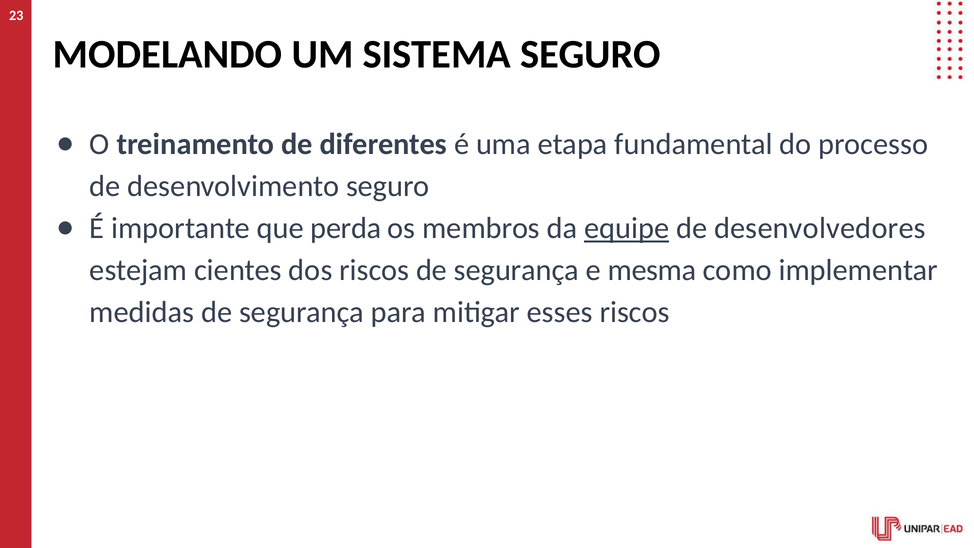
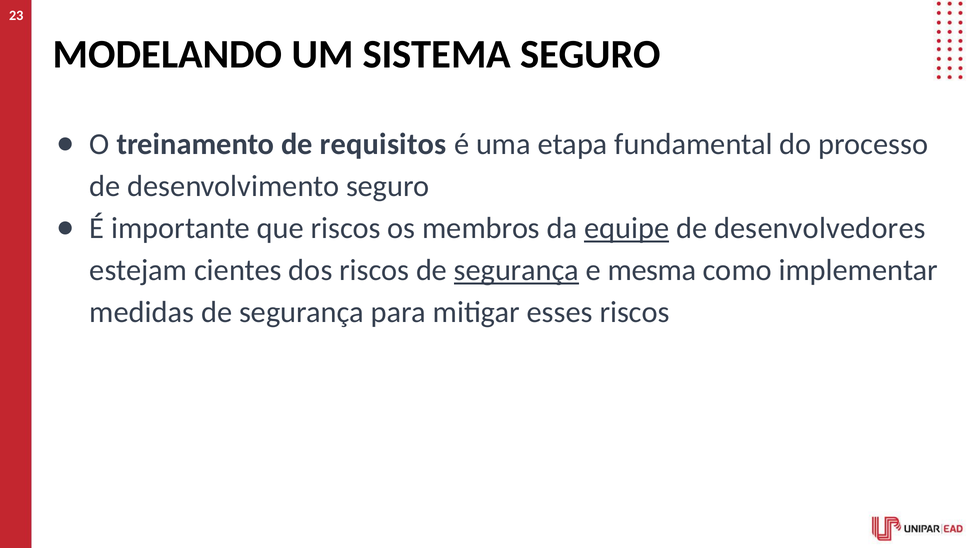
diferentes: diferentes -> requisitos (383, 144)
que perda: perda -> riscos (346, 228)
segurança underline: none -> present (517, 270)
